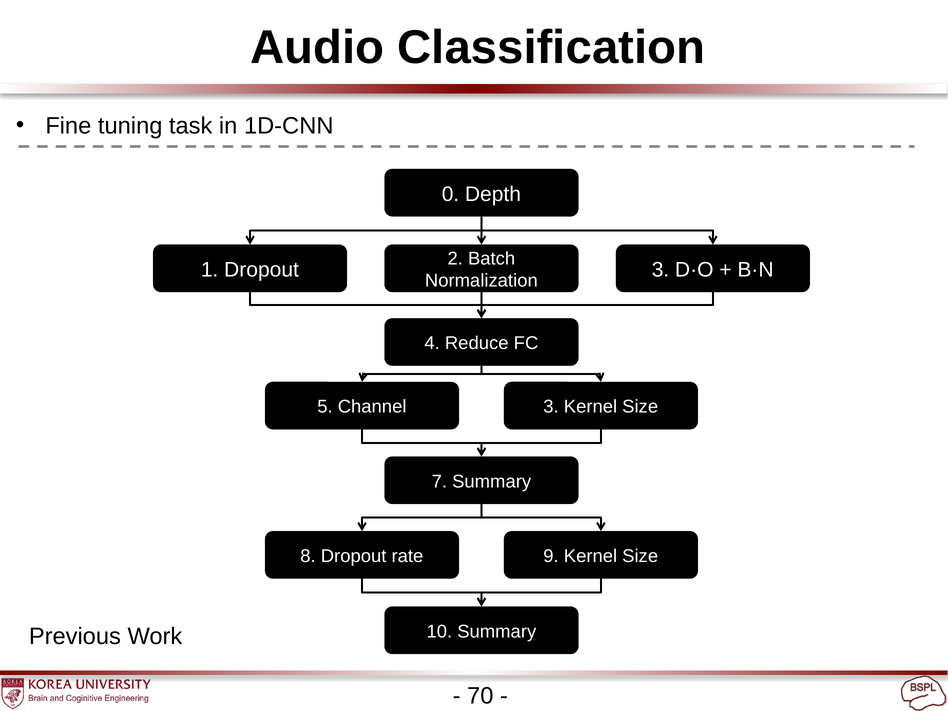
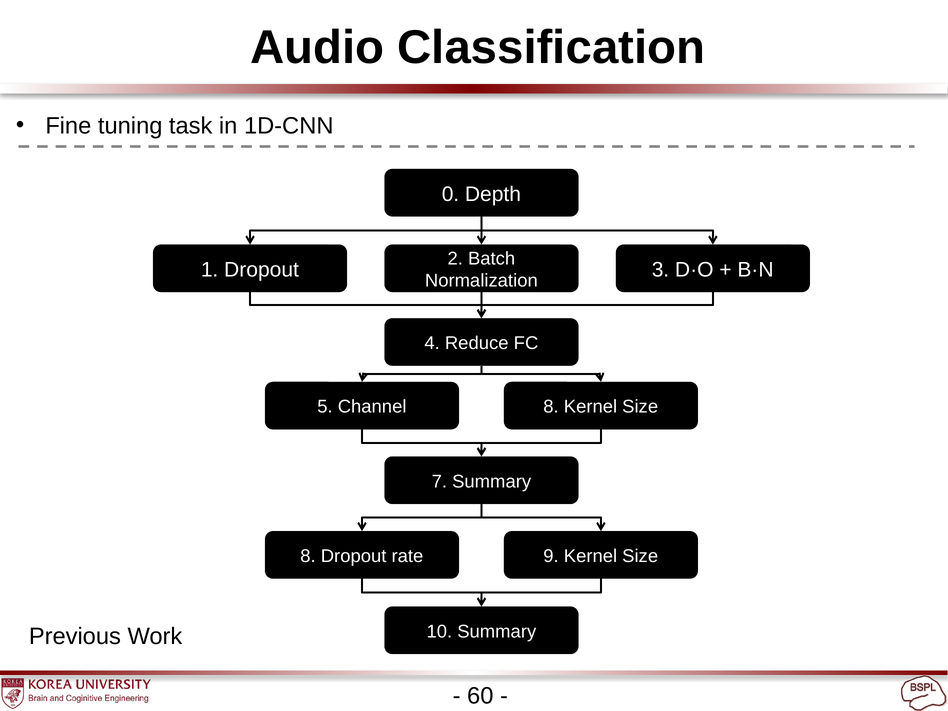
Channel 3: 3 -> 8 (551, 407)
70: 70 -> 60 (480, 696)
